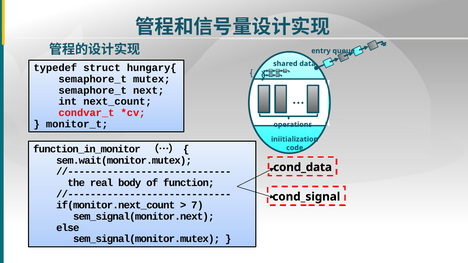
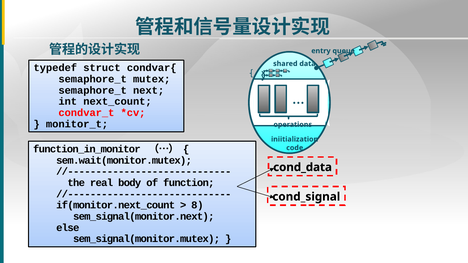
hungary{: hungary{ -> condvar{ (152, 68)
7: 7 -> 8 (197, 205)
